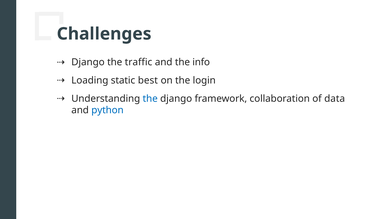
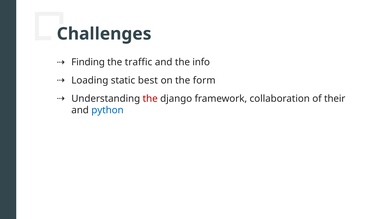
Django: Django -> Finding (88, 62)
login: login -> form (204, 81)
the colour: blue -> red (150, 99)
data: data -> their (335, 99)
